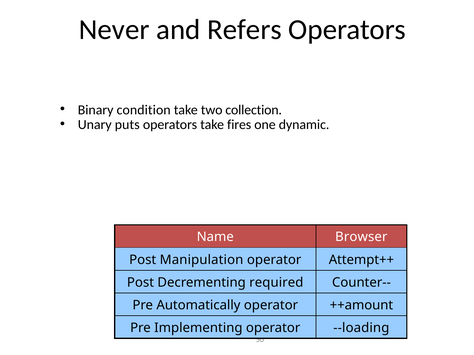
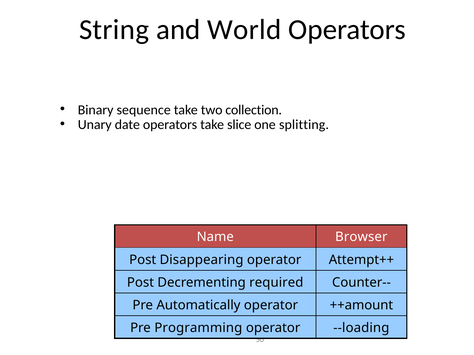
Never: Never -> String (114, 30)
Refers: Refers -> World (244, 30)
condition: condition -> sequence (144, 110)
puts: puts -> date (127, 125)
fires: fires -> slice (239, 125)
dynamic: dynamic -> splitting (304, 125)
Manipulation: Manipulation -> Disappearing (202, 260)
Implementing: Implementing -> Programming (198, 328)
